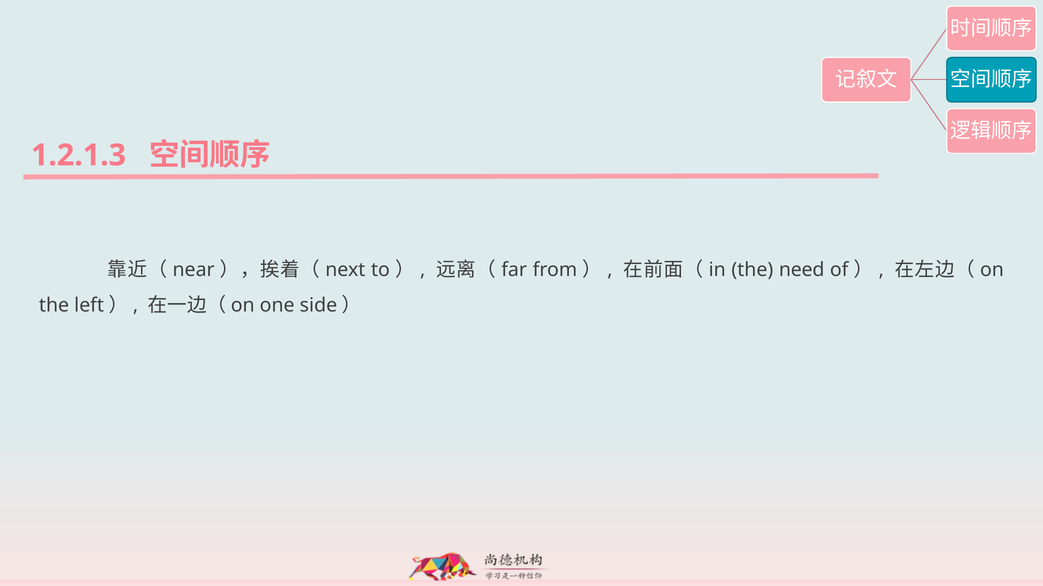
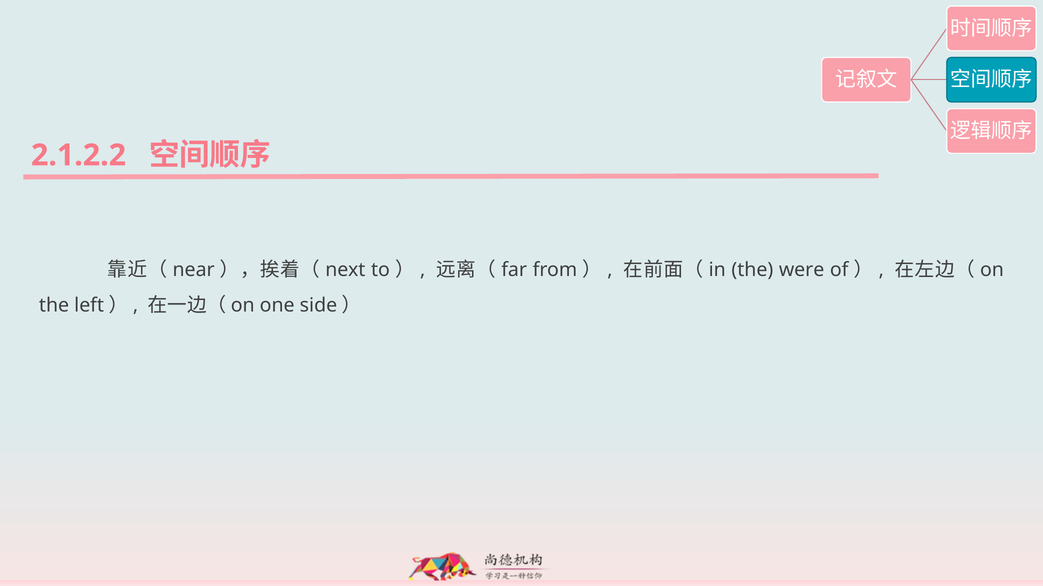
1.2.1.3: 1.2.1.3 -> 2.1.2.2 (79, 155)
need: need -> were (802, 270)
